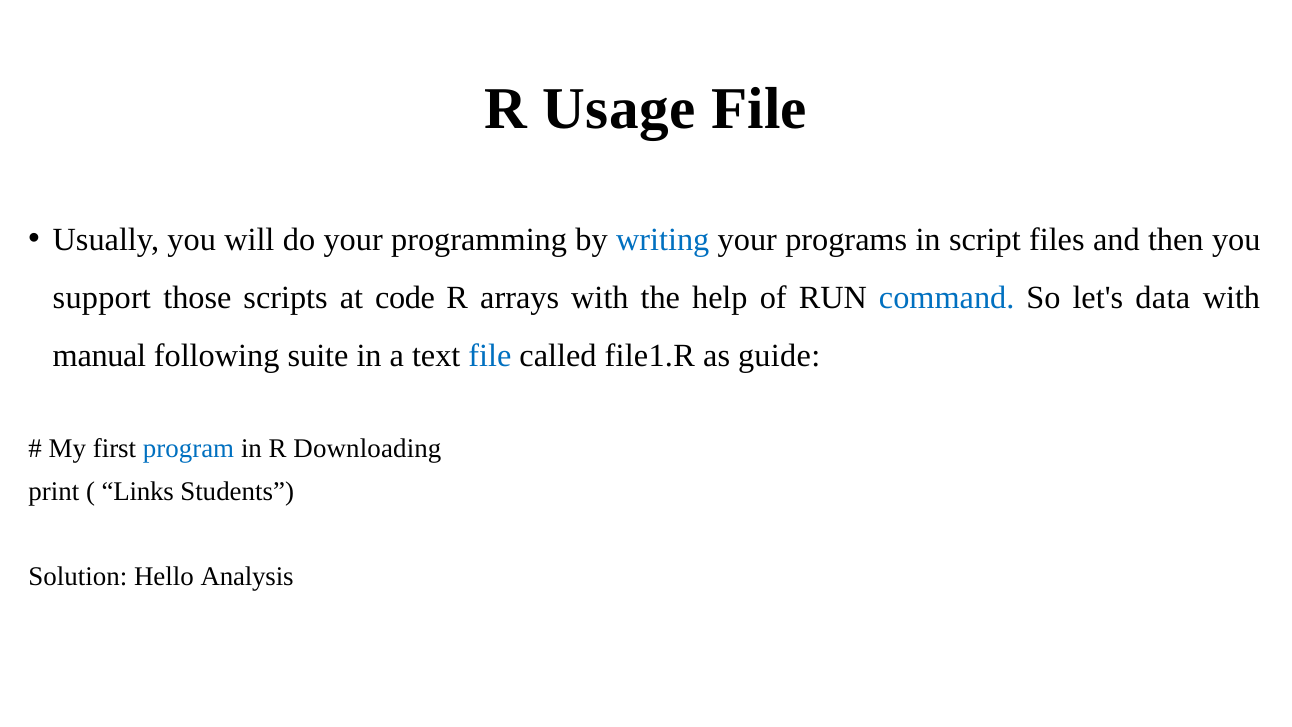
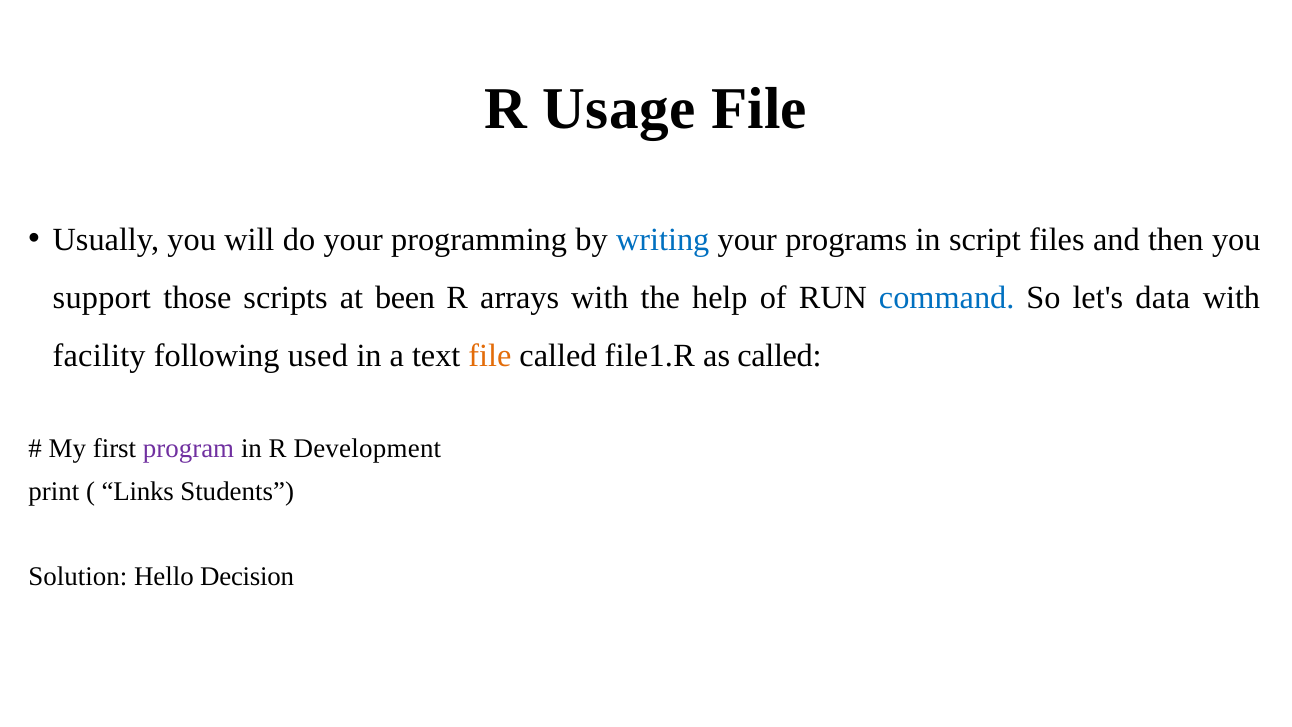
code: code -> been (405, 297)
manual: manual -> facility (99, 356)
suite: suite -> used (318, 356)
file colour: blue -> orange (490, 356)
as guide: guide -> called (779, 356)
program colour: blue -> purple (189, 449)
Downloading: Downloading -> Development (367, 449)
Analysis: Analysis -> Decision (247, 577)
